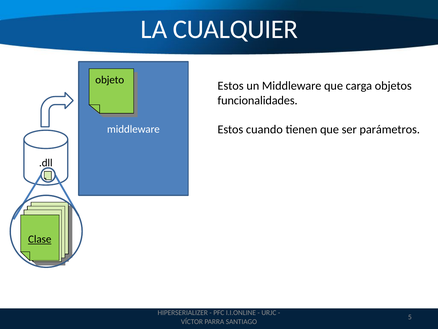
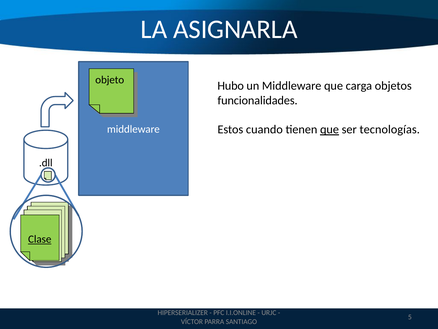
CUALQUIER: CUALQUIER -> ASIGNARLA (235, 29)
Estos: Estos -> Hubo (231, 86)
que underline: none -> present (330, 129)
parámetros: parámetros -> tecnologías (390, 129)
